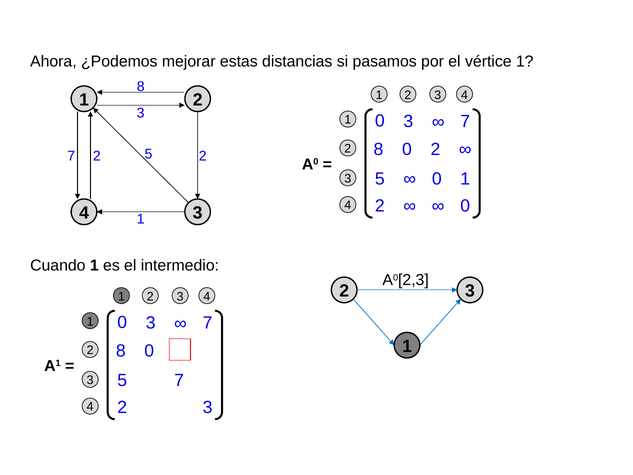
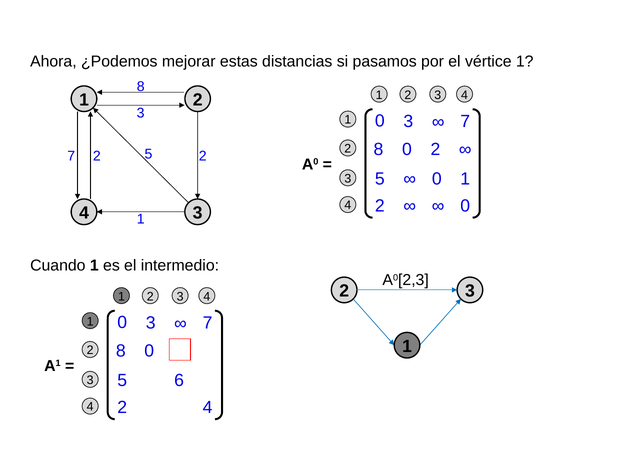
5 7: 7 -> 6 (179, 380)
3: 3 -> 4 (208, 407)
